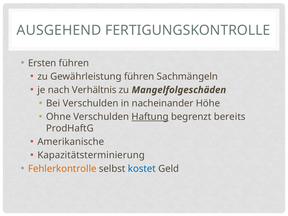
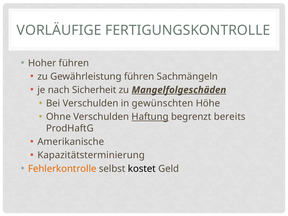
AUSGEHEND: AUSGEHEND -> VORLÄUFIGE (59, 30)
Ersten: Ersten -> Hoher (42, 63)
Verhältnis: Verhältnis -> Sicherheit (94, 90)
Mangelfolgeschäden underline: none -> present (179, 90)
nacheinander: nacheinander -> gewünschten (163, 103)
kostet colour: blue -> black (142, 169)
